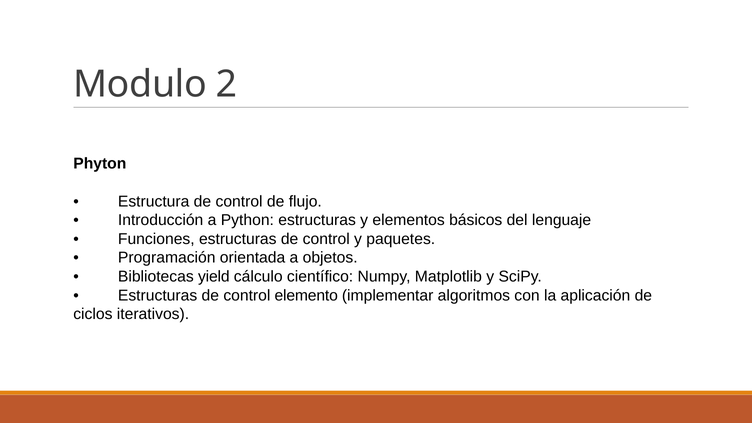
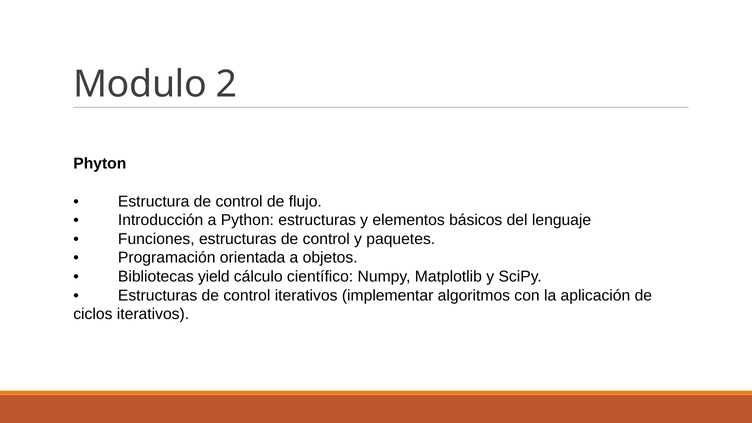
control elemento: elemento -> iterativos (306, 295)
